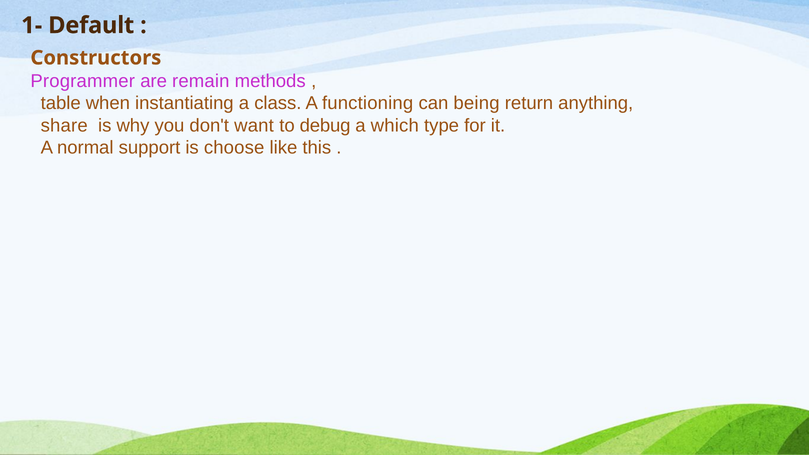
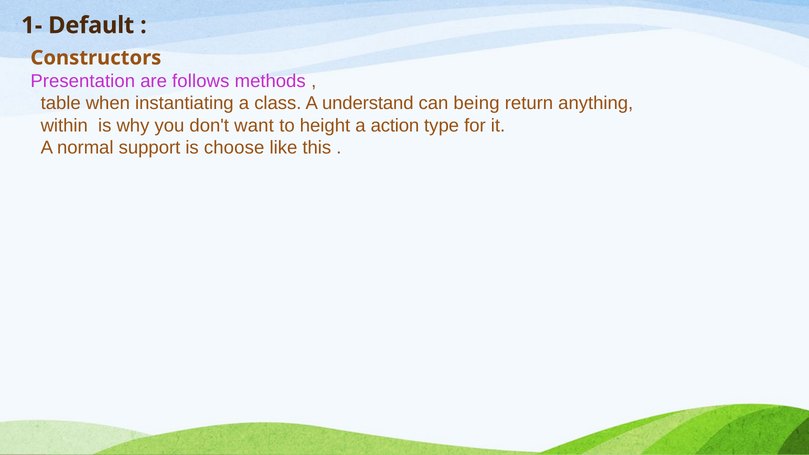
Programmer: Programmer -> Presentation (83, 81)
remain: remain -> follows (201, 81)
functioning: functioning -> understand (368, 103)
share: share -> within (64, 125)
debug: debug -> height (325, 125)
which: which -> action (395, 125)
